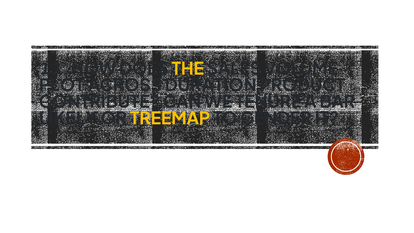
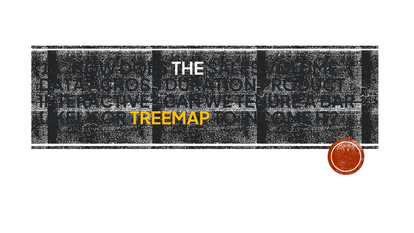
THE colour: yellow -> white (188, 69)
PLOT: PLOT -> DATA (62, 85)
CONTRIBUTE: CONTRIBUTE -> INTERACTIVE (99, 102)
GENDER: GENDER -> INCOME (276, 119)
